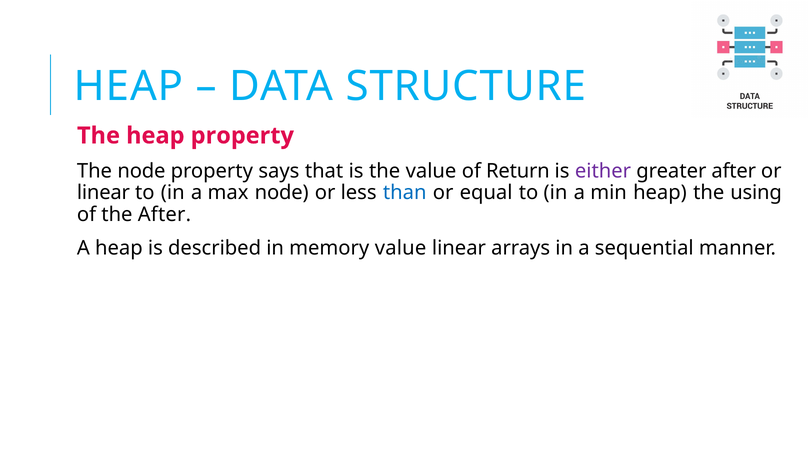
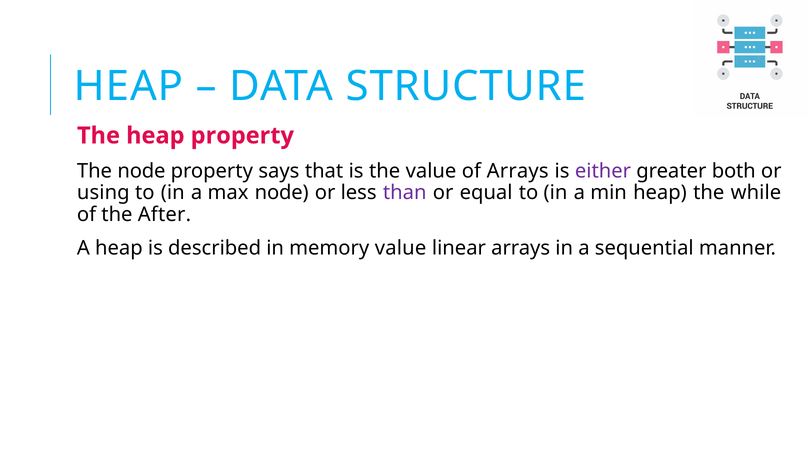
of Return: Return -> Arrays (518, 171)
greater after: after -> both (734, 171)
linear: linear -> using (103, 193)
than colour: blue -> purple (405, 193)
using: using -> while (756, 193)
